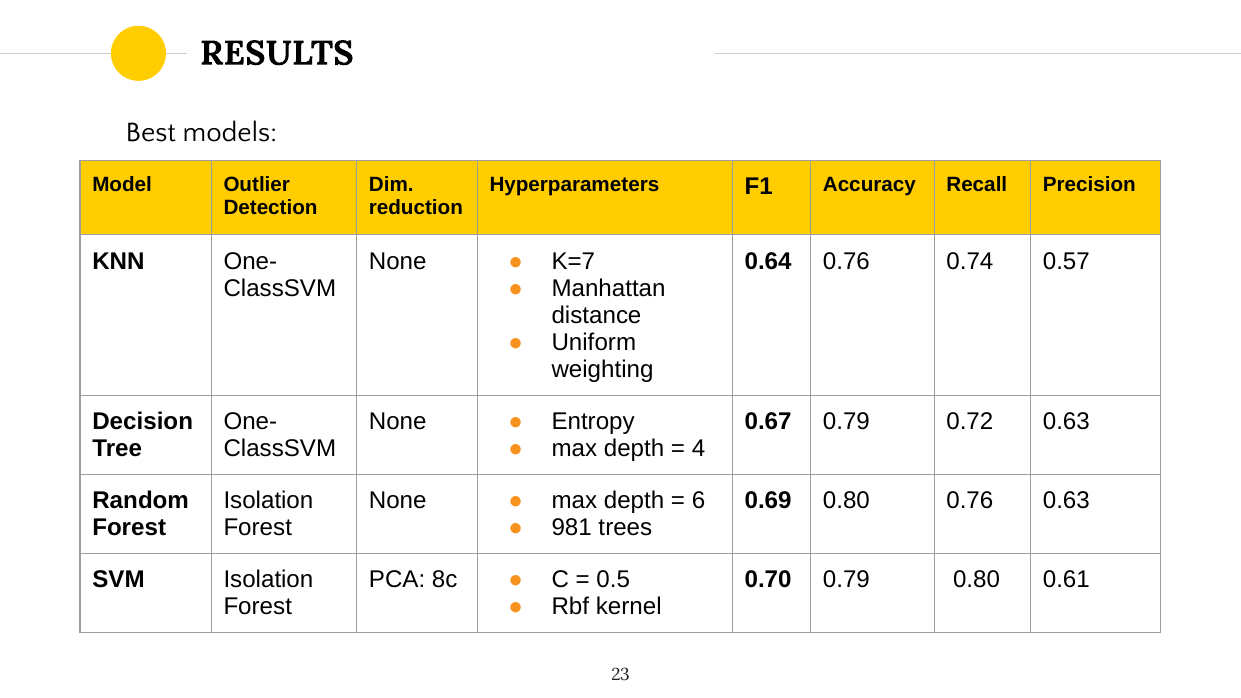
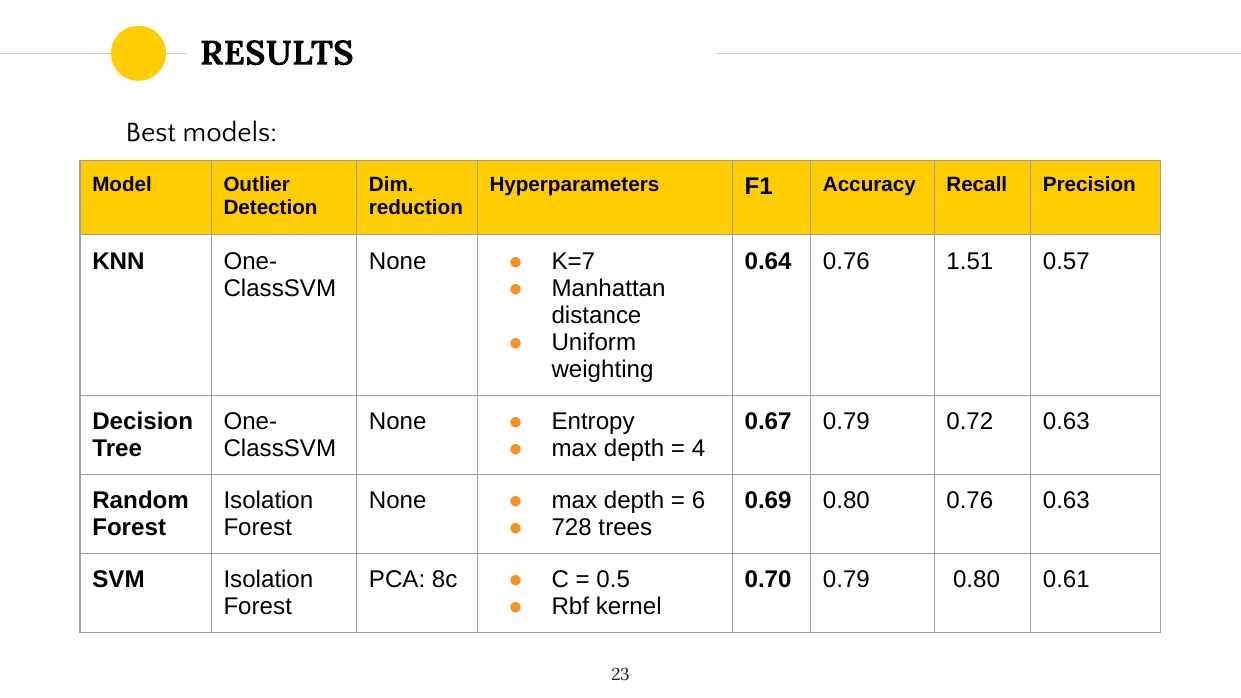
0.74: 0.74 -> 1.51 (970, 261)
981: 981 -> 728 (572, 528)
